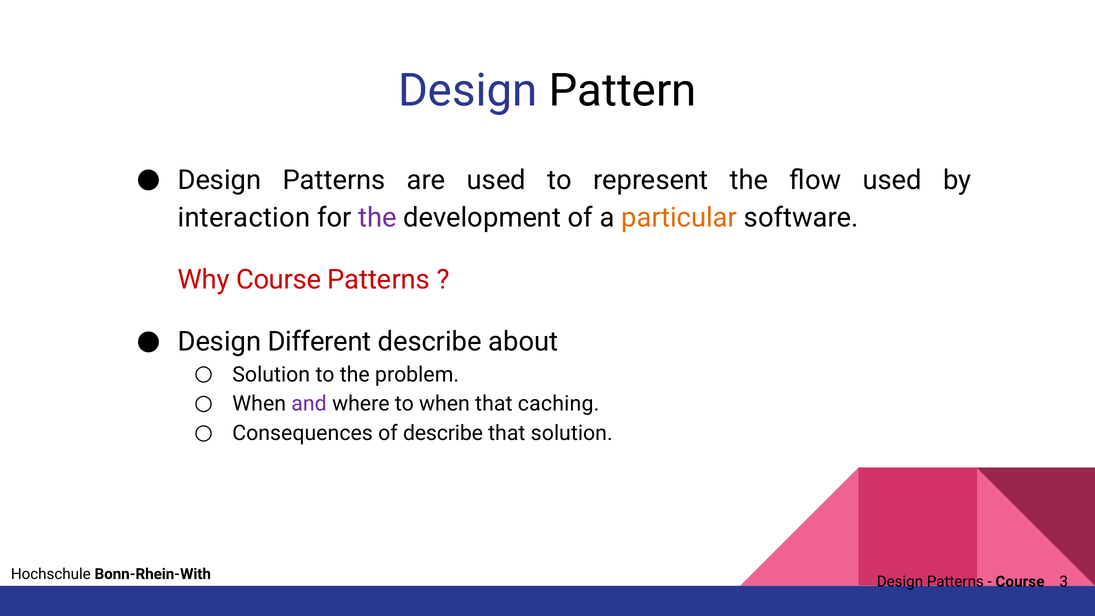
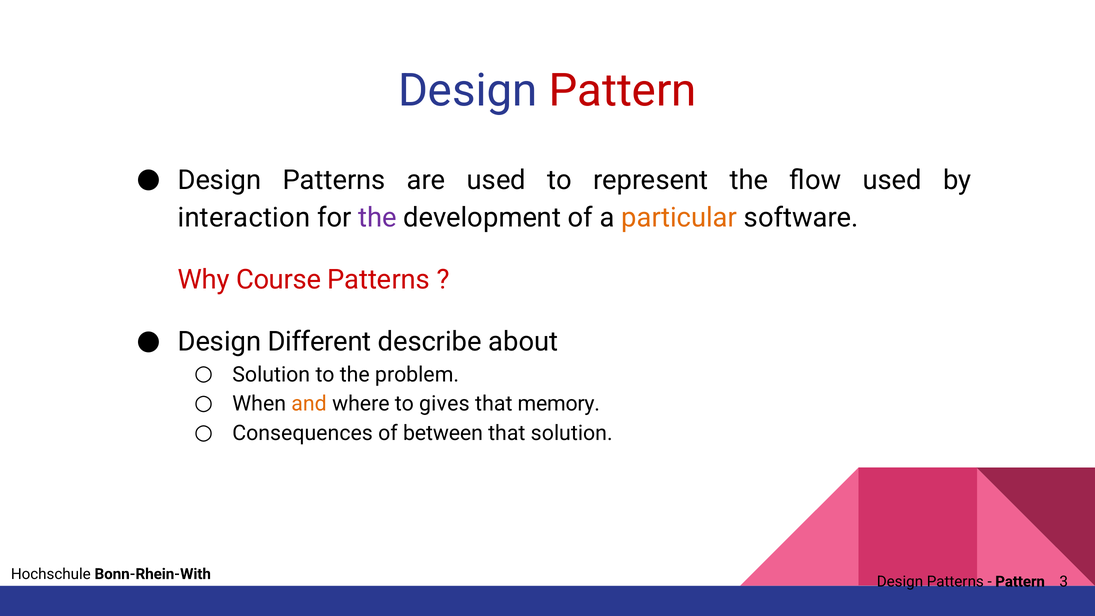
Pattern colour: black -> red (623, 91)
and colour: purple -> orange (309, 404)
to when: when -> gives (444, 404)
caching: caching -> memory (559, 404)
of describe: describe -> between (443, 433)
Course: Course -> Pattern (1020, 582)
